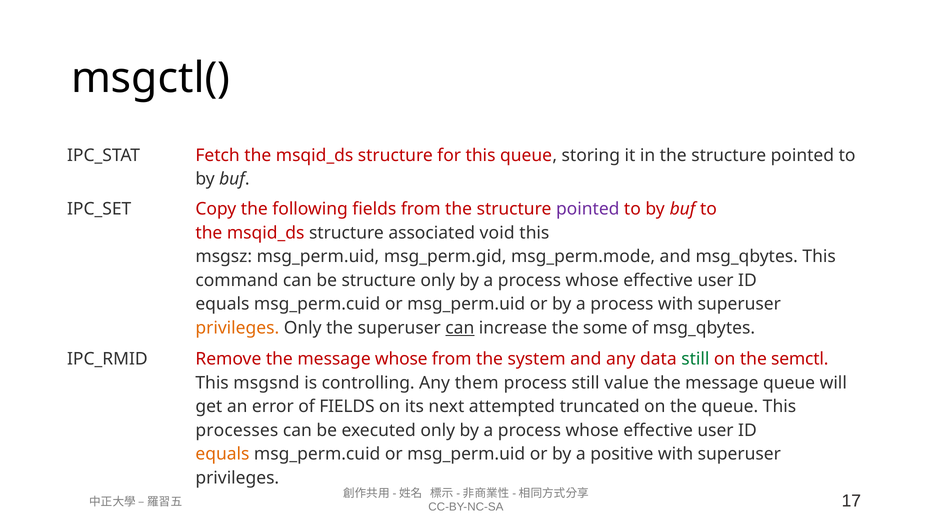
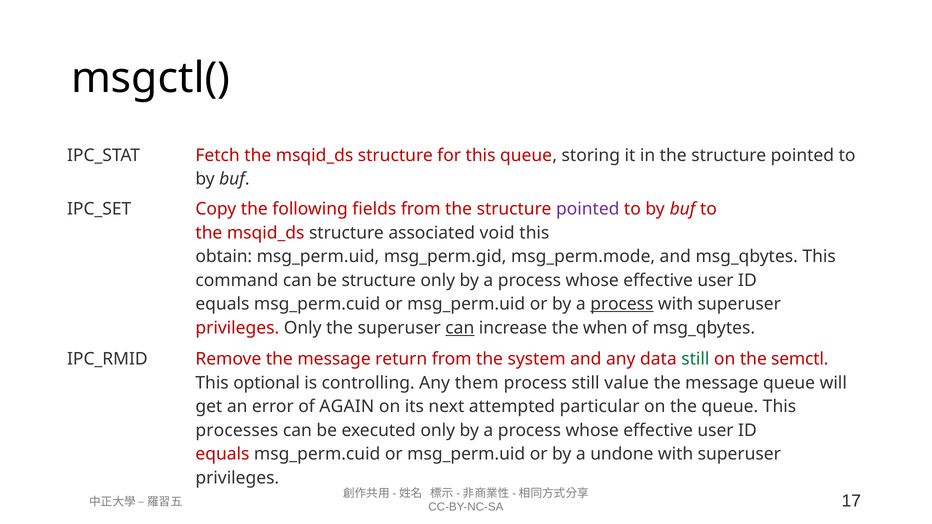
msgsz: msgsz -> obtain (224, 257)
process underline: none -> present (622, 304)
privileges colour: orange -> red (237, 328)
some: some -> when (605, 328)
message whose: whose -> return (401, 359)
msgsnd: msgsnd -> optional (267, 383)
of FIELDS: FIELDS -> AGAIN (347, 407)
truncated: truncated -> particular (600, 407)
equals colour: orange -> red (222, 454)
positive: positive -> undone (622, 454)
